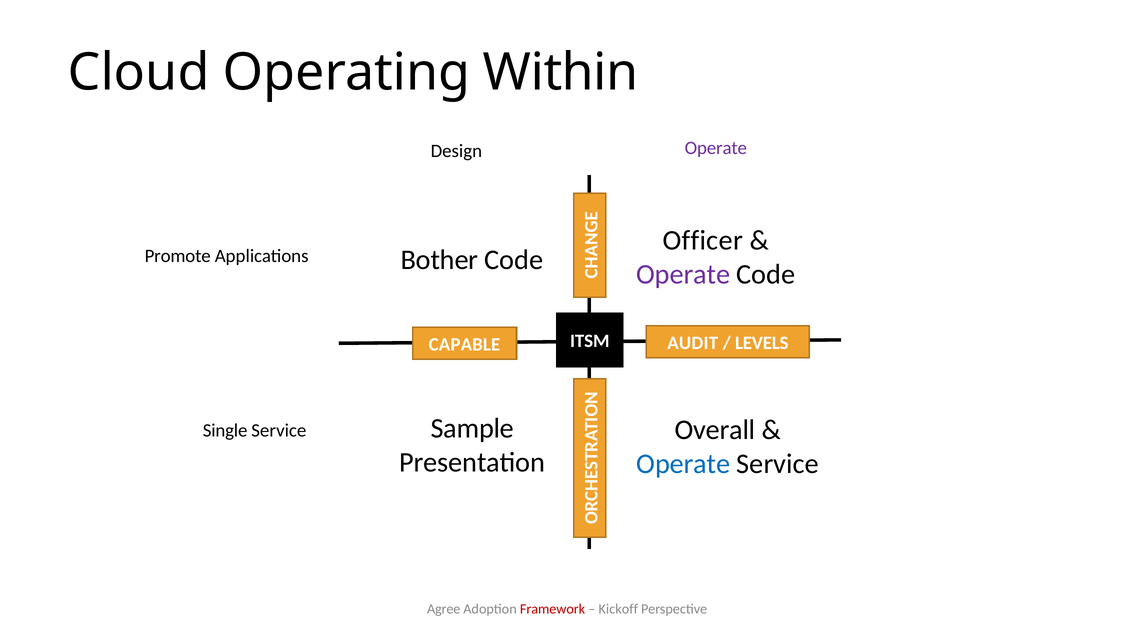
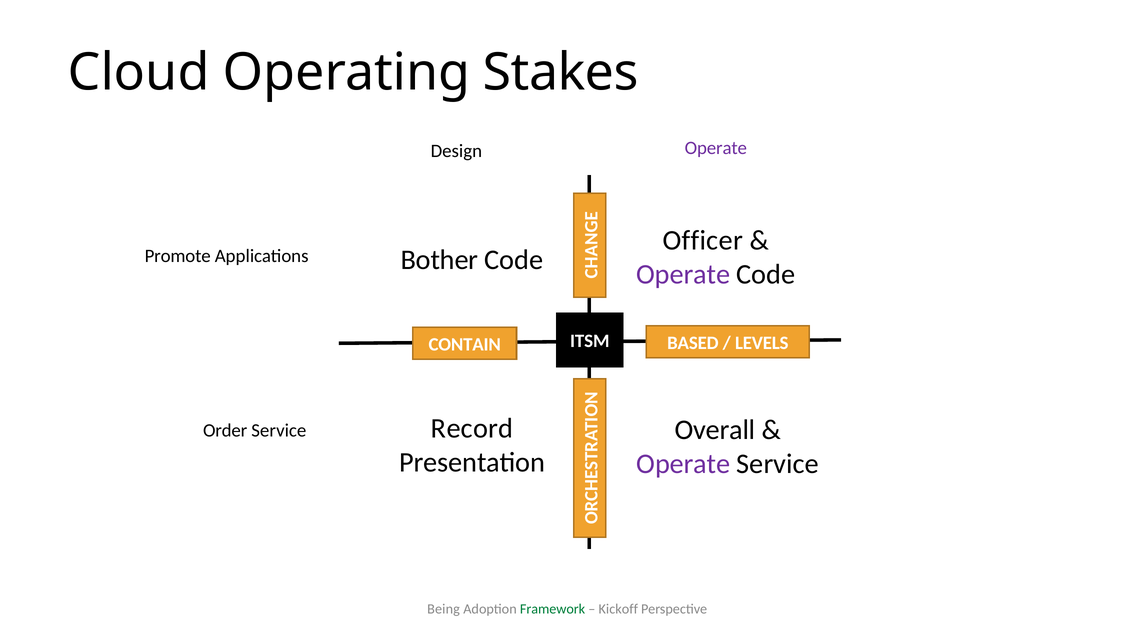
Within: Within -> Stakes (561, 73)
AUDIT: AUDIT -> BASED (693, 343)
CAPABLE: CAPABLE -> CONTAIN (465, 345)
Sample: Sample -> Record (472, 429)
Single: Single -> Order (225, 430)
Operate colour: blue -> purple (683, 464)
Agree: Agree -> Being (444, 609)
Framework colour: red -> green (553, 609)
